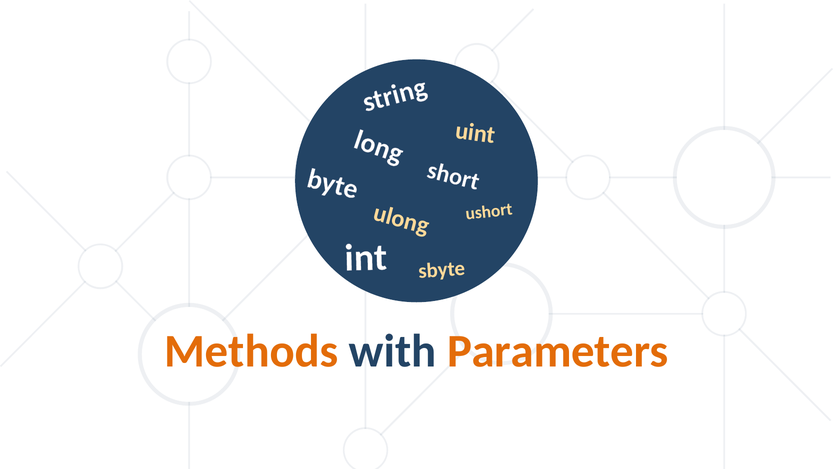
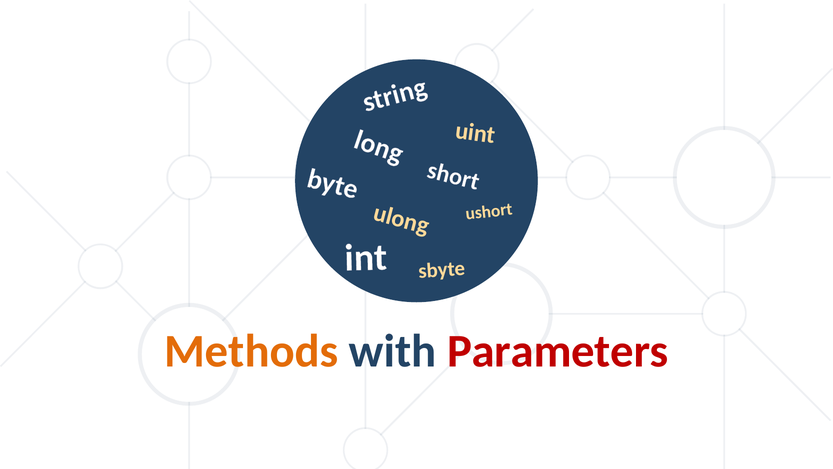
Parameters colour: orange -> red (558, 351)
